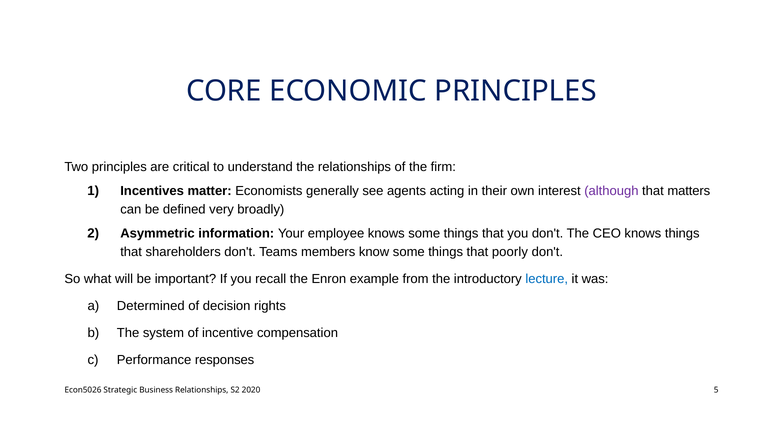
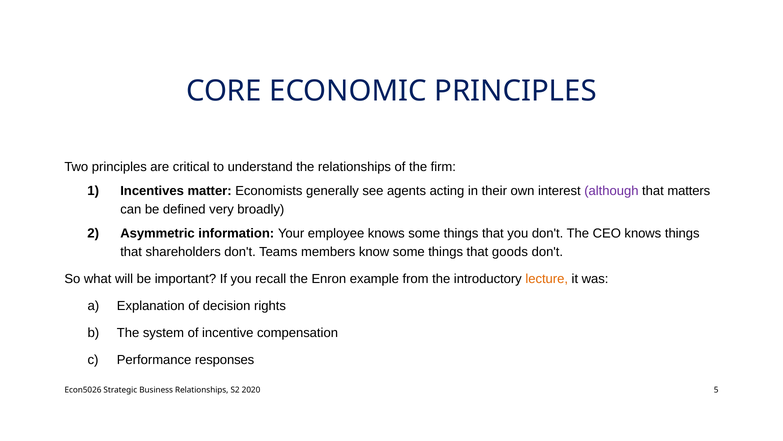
poorly: poorly -> goods (510, 252)
lecture colour: blue -> orange (547, 279)
Determined: Determined -> Explanation (151, 306)
